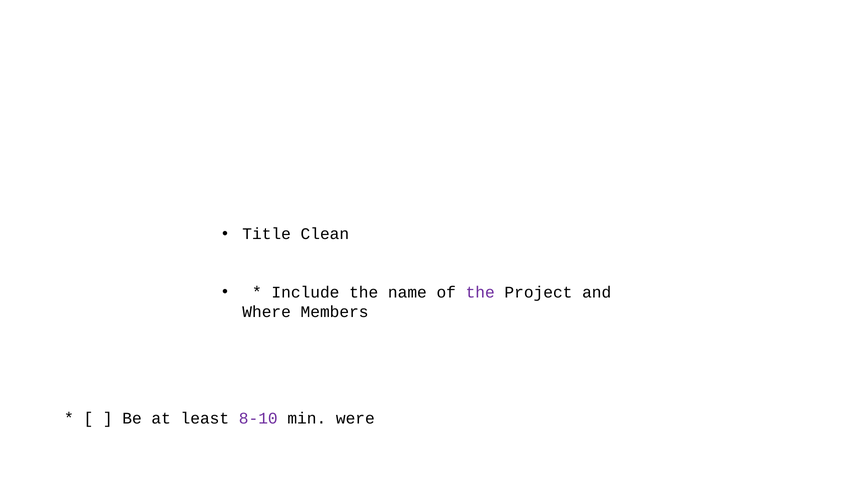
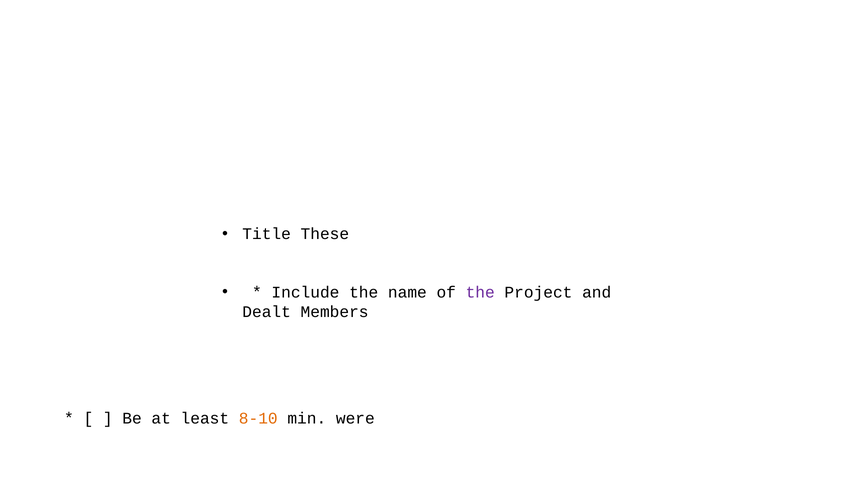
Clean: Clean -> These (325, 234)
Where: Where -> Dealt (267, 312)
8-10 colour: purple -> orange (258, 418)
